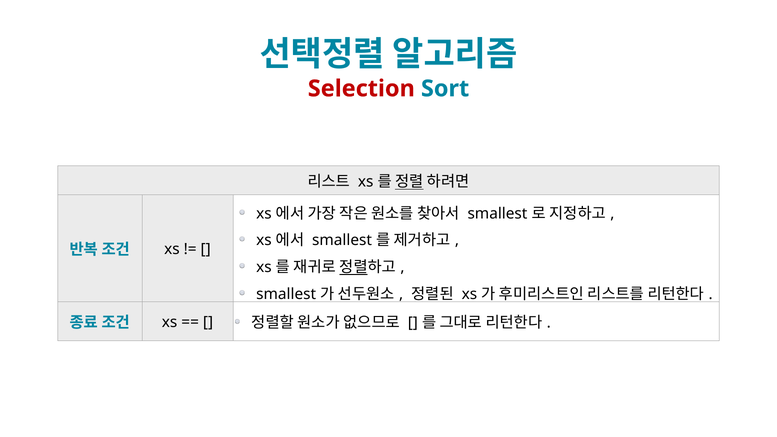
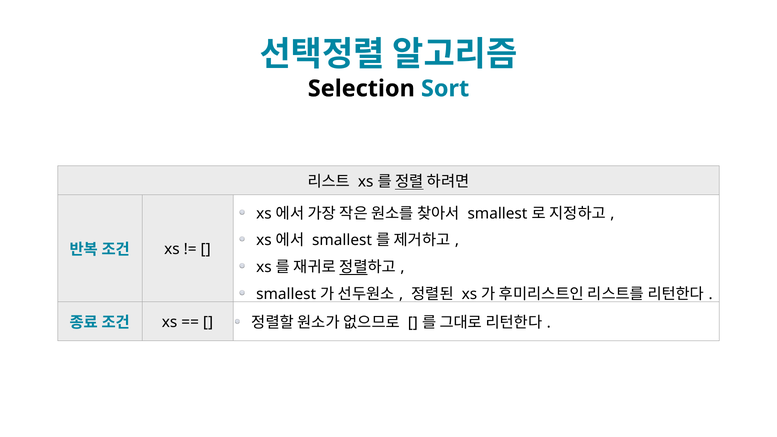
Selection colour: red -> black (361, 89)
